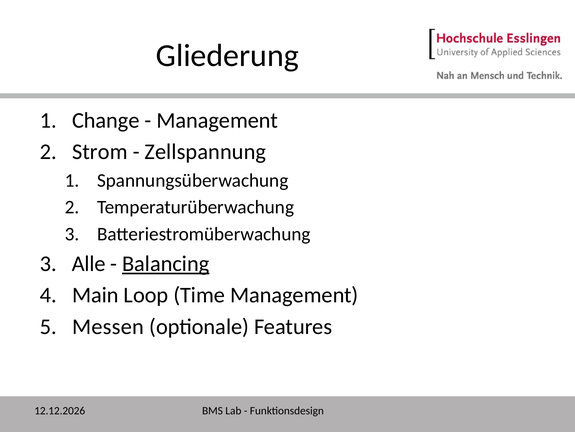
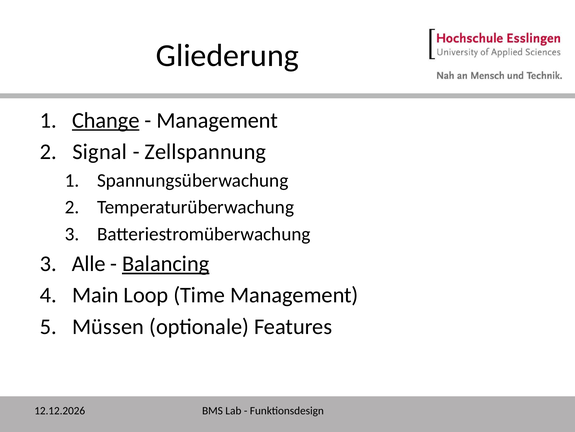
Change underline: none -> present (106, 120)
Strom: Strom -> Signal (100, 152)
Messen: Messen -> Müssen (108, 326)
